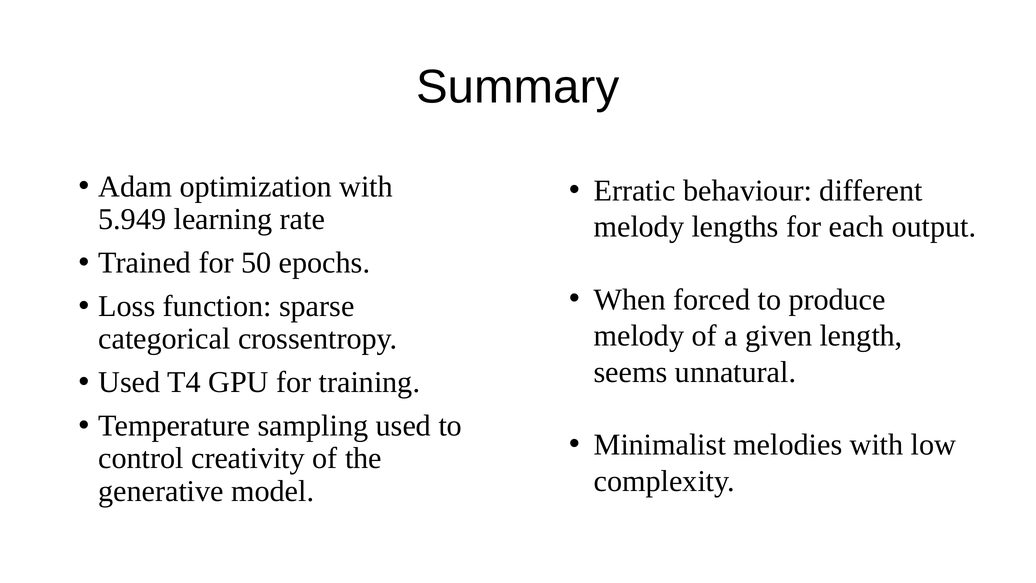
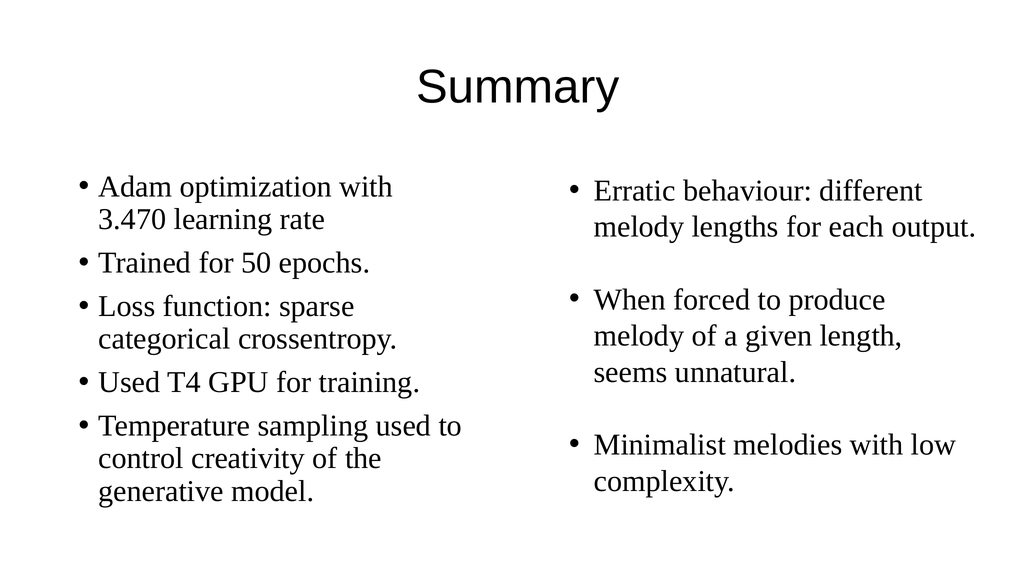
5.949: 5.949 -> 3.470 (132, 219)
